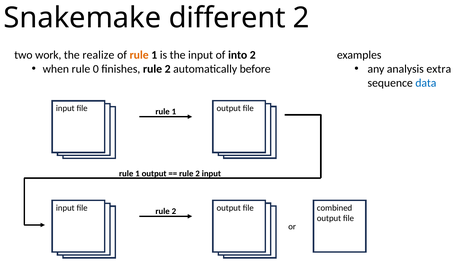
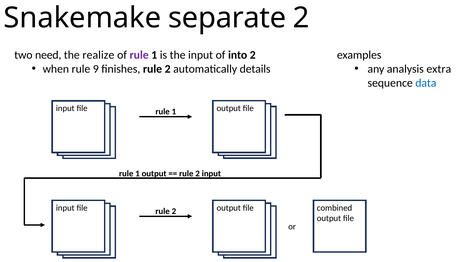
different: different -> separate (227, 18)
work: work -> need (48, 55)
rule colour: orange -> purple (139, 55)
0: 0 -> 9 (96, 69)
before: before -> details (255, 69)
